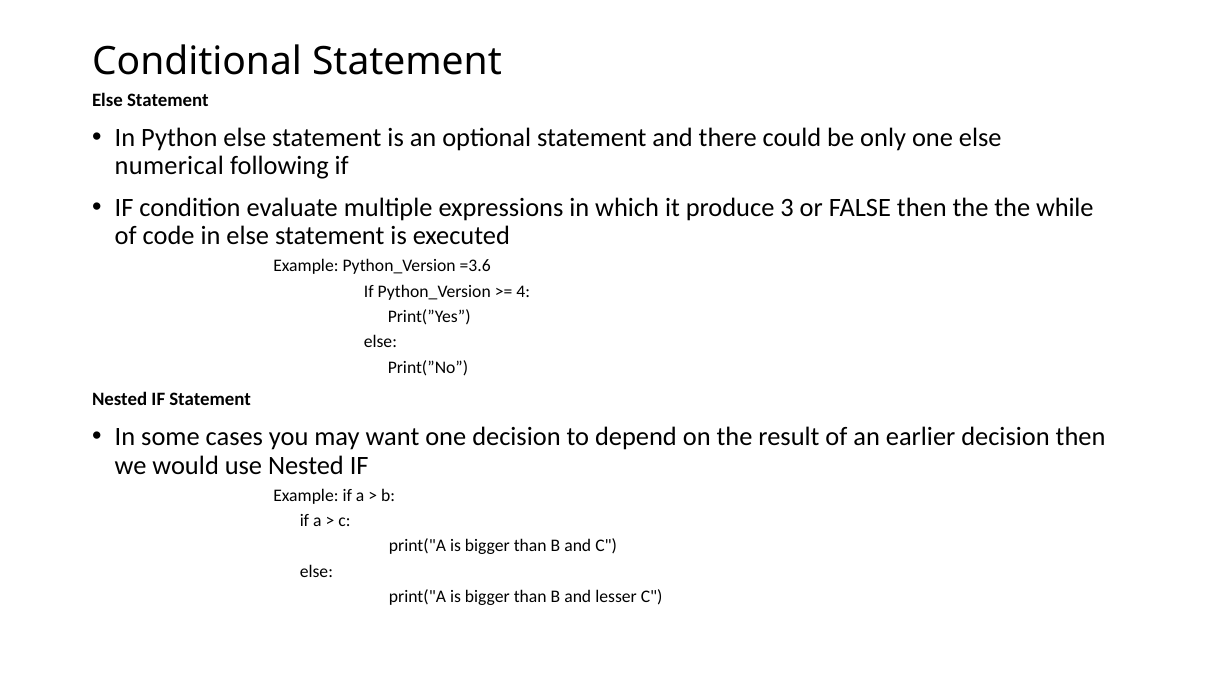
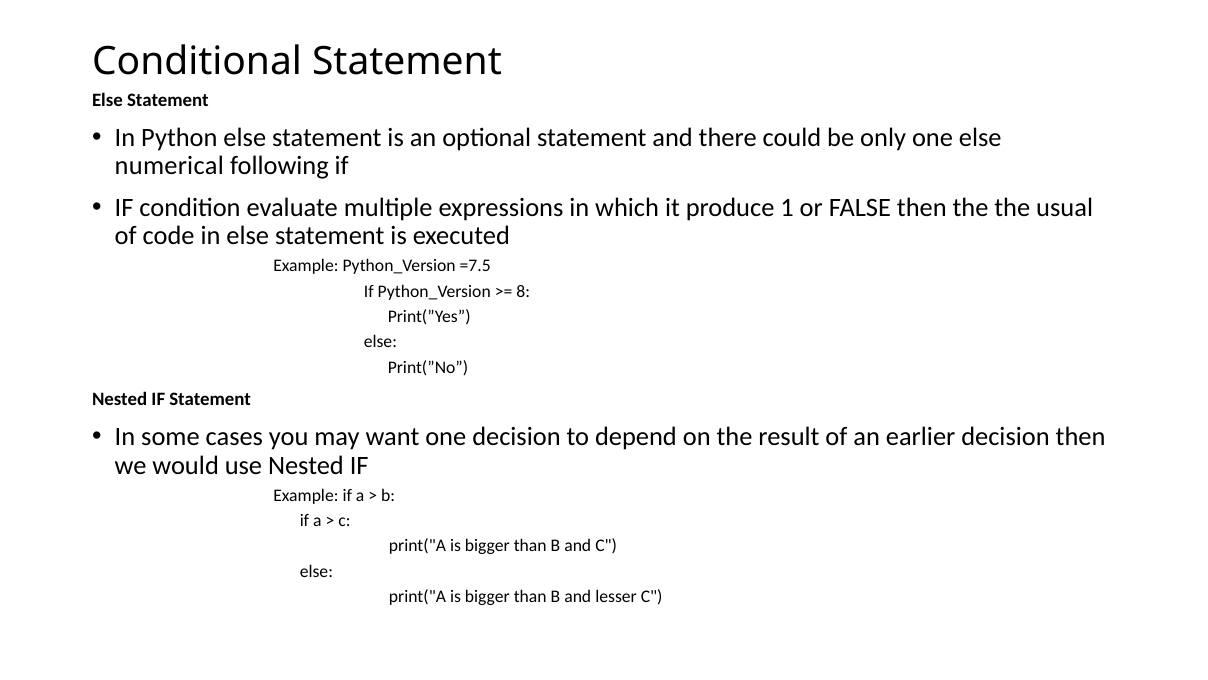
3: 3 -> 1 (787, 207)
while: while -> usual (1065, 207)
=3.6: =3.6 -> =7.5 (475, 266)
4: 4 -> 8 (523, 291)
